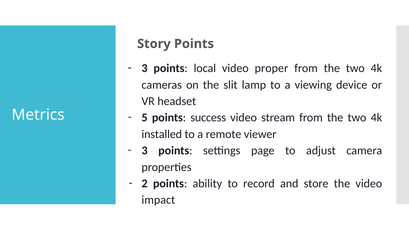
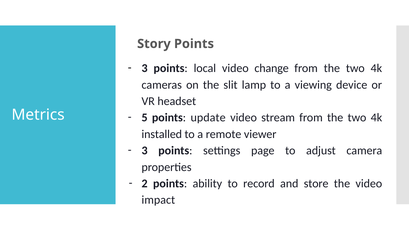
proper: proper -> change (272, 68)
success: success -> update (208, 118)
